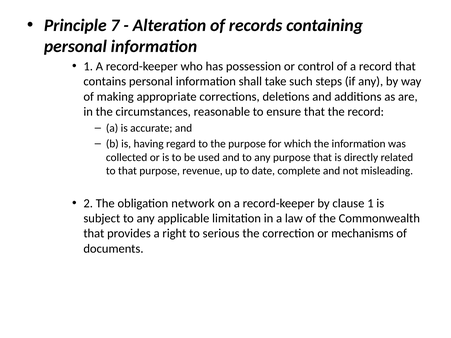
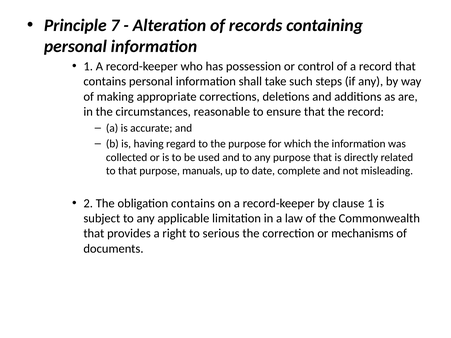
revenue: revenue -> manuals (203, 171)
obligation network: network -> contains (193, 204)
